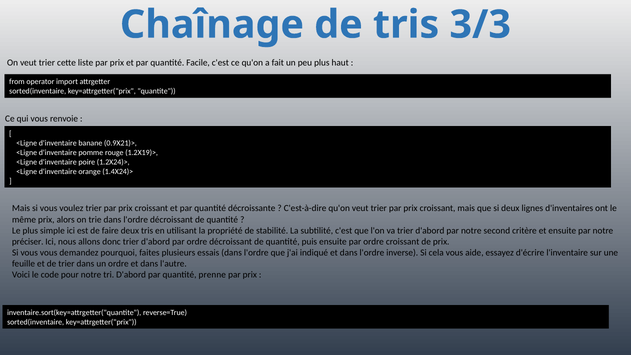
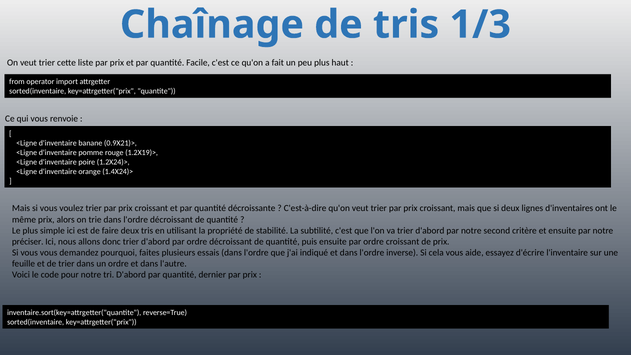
3/3: 3/3 -> 1/3 (480, 25)
prenne: prenne -> dernier (212, 275)
